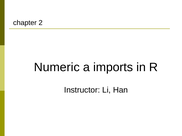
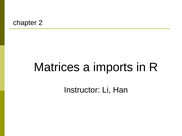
Numeric: Numeric -> Matrices (57, 68)
